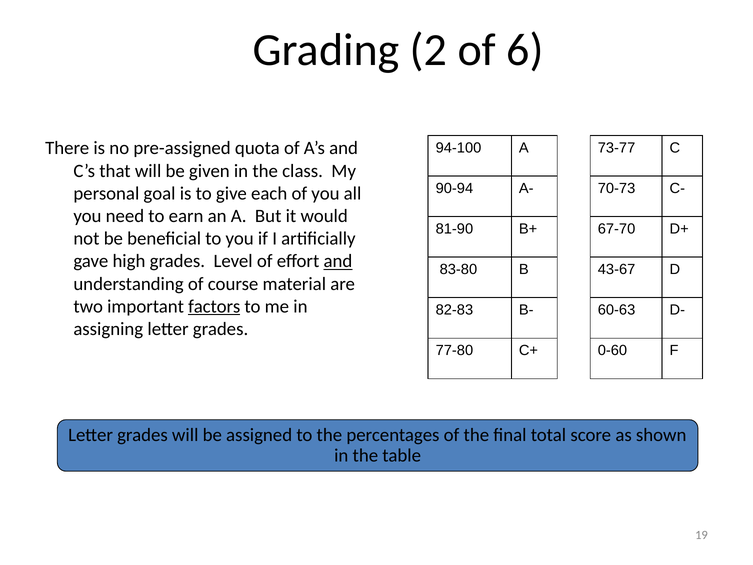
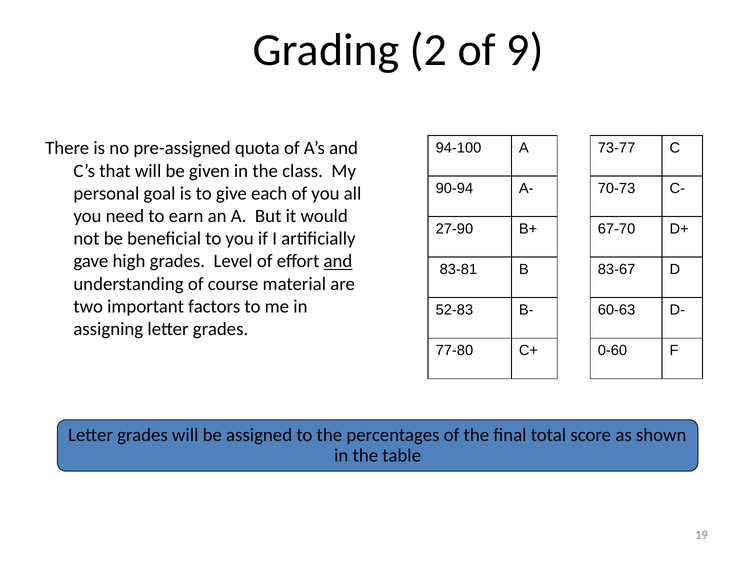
6: 6 -> 9 (525, 50)
81-90: 81-90 -> 27-90 (454, 229)
83-80: 83-80 -> 83-81 (458, 269)
43-67: 43-67 -> 83-67 (617, 269)
factors underline: present -> none (214, 306)
82-83: 82-83 -> 52-83 (454, 310)
